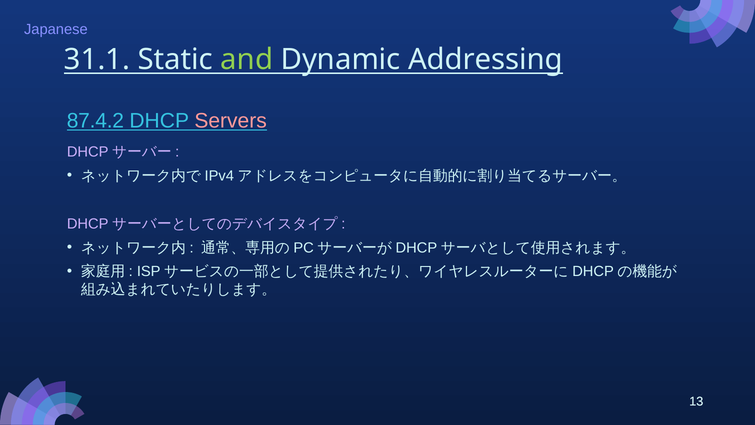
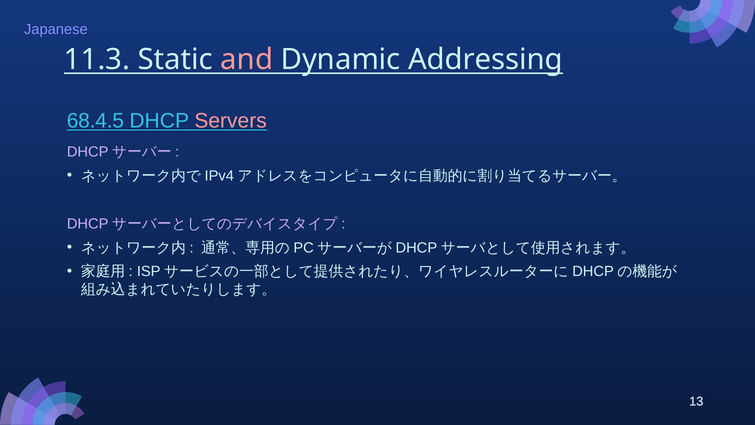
31.1: 31.1 -> 11.3 (97, 60)
and colour: light green -> pink (247, 60)
87.4.2: 87.4.2 -> 68.4.5 (95, 121)
